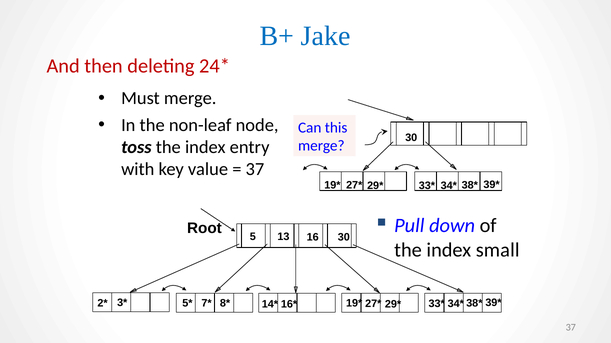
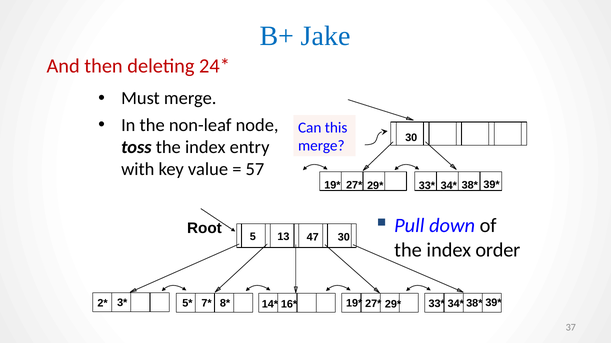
37: 37 -> 57 (255, 170)
16: 16 -> 47 (313, 238)
small: small -> order (498, 250)
